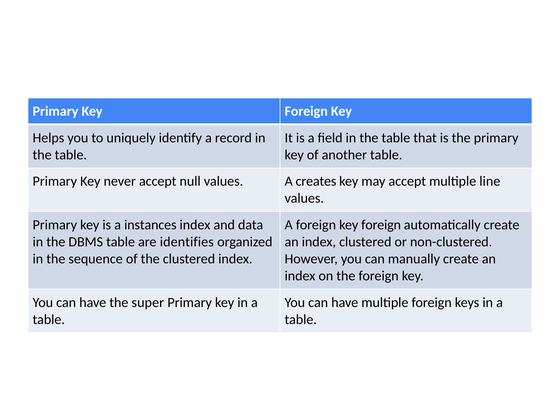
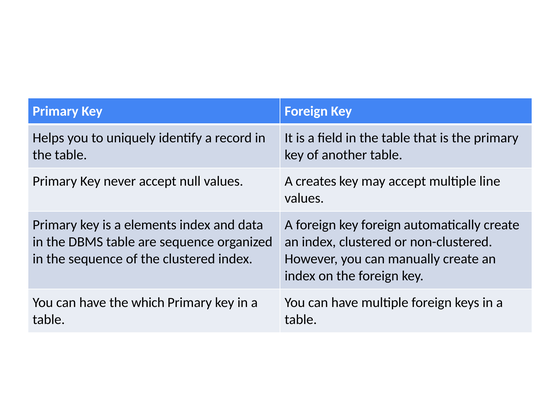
instances: instances -> elements (150, 225)
are identifies: identifies -> sequence (187, 242)
super: super -> which (148, 302)
